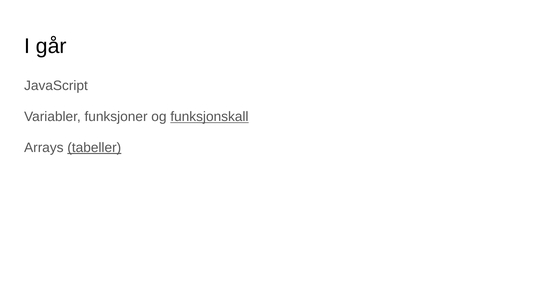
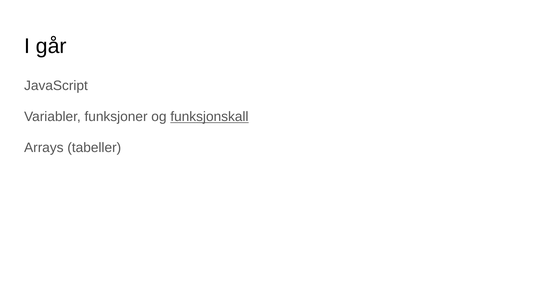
tabeller underline: present -> none (94, 148)
